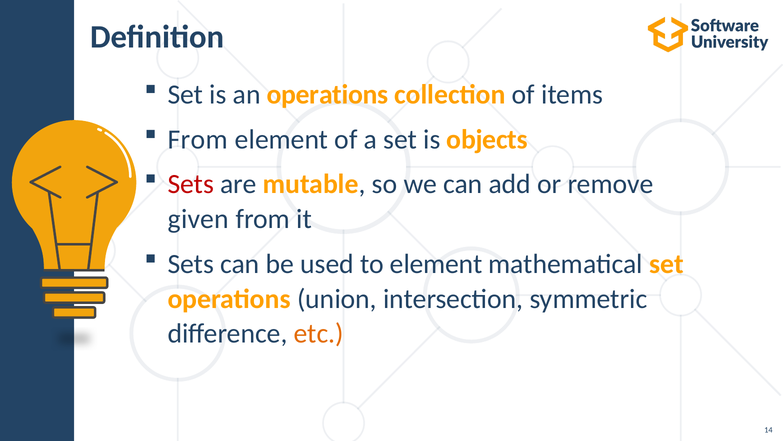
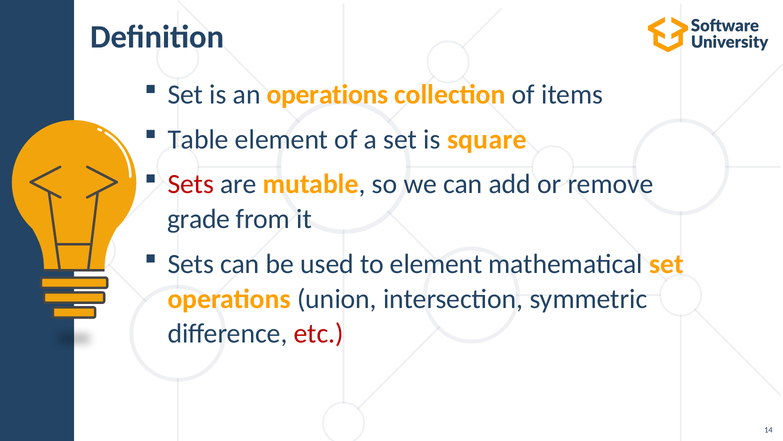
From: From -> Table (198, 139)
objects: objects -> square (487, 139)
given: given -> grade (199, 219)
etc colour: orange -> red (319, 333)
